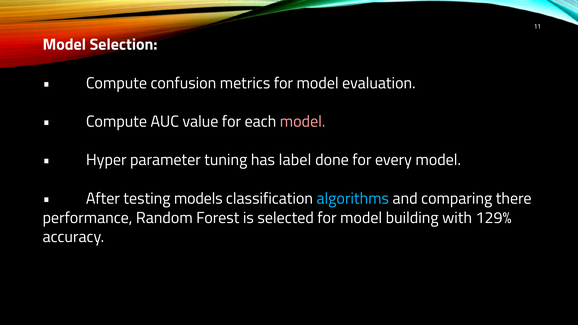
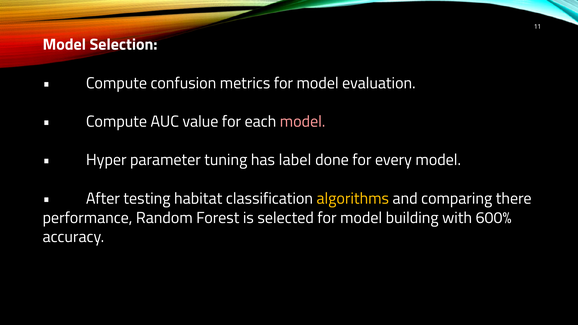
models: models -> habitat (198, 199)
algorithms colour: light blue -> yellow (353, 199)
129%: 129% -> 600% (494, 218)
